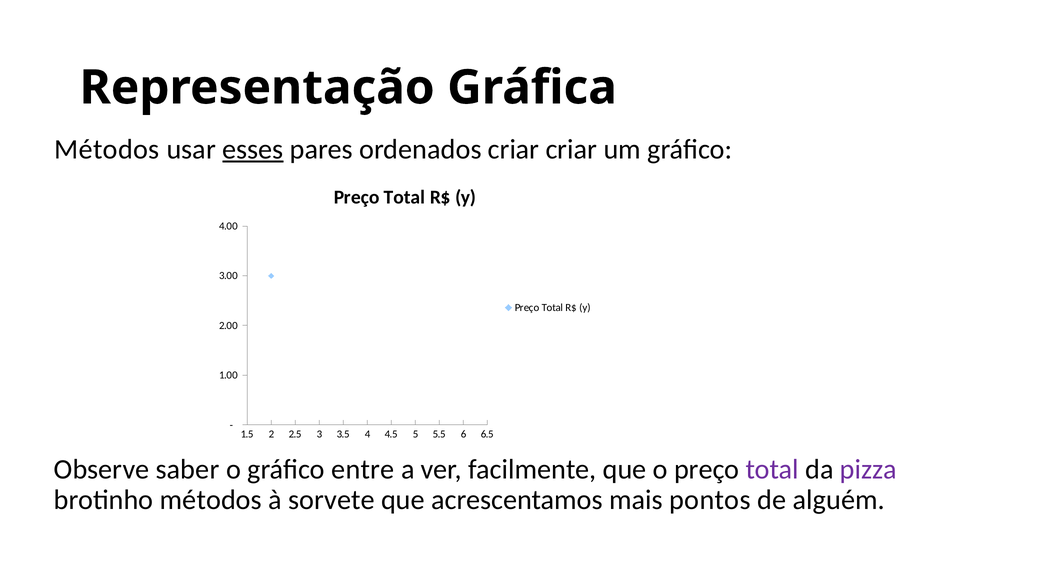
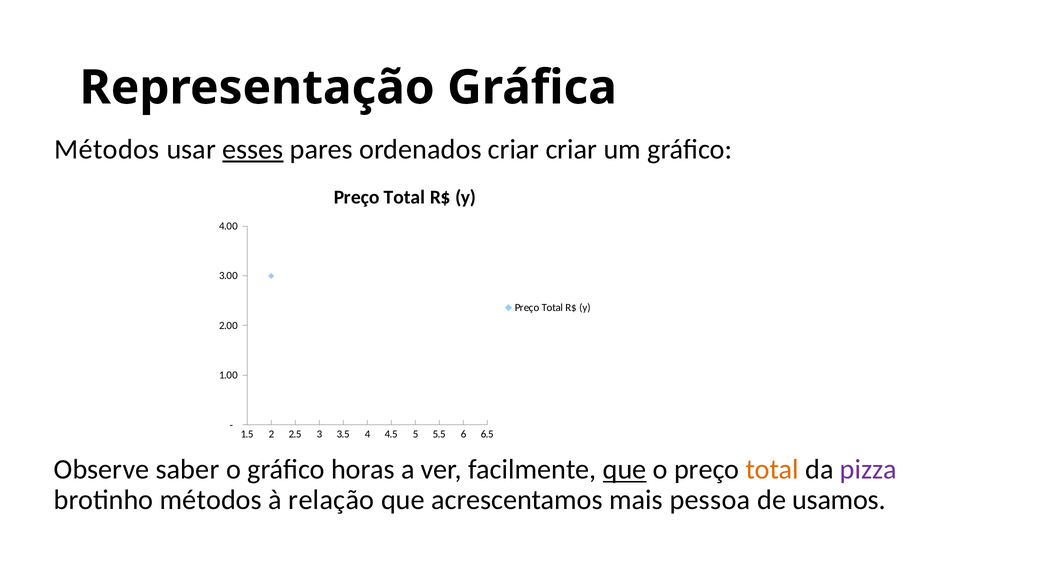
entre: entre -> horas (363, 469)
que underline: none -> present (625, 469)
total colour: purple -> orange (772, 469)
sorvete: sorvete -> relação (331, 500)
pontos: pontos -> pessoa (710, 500)
alguém: alguém -> usamos (839, 500)
